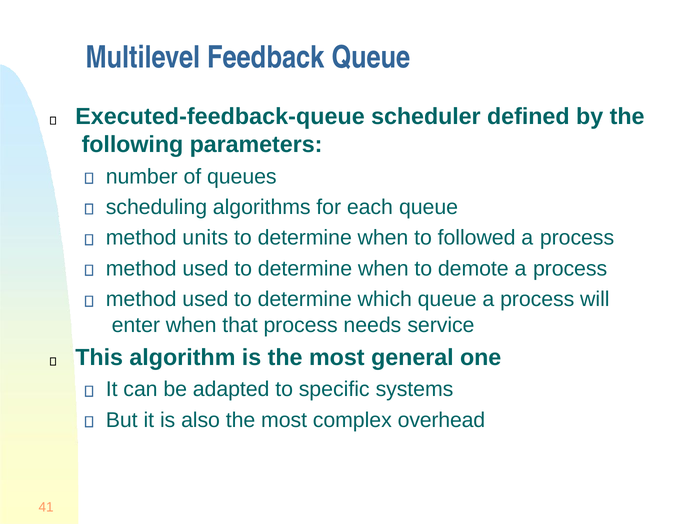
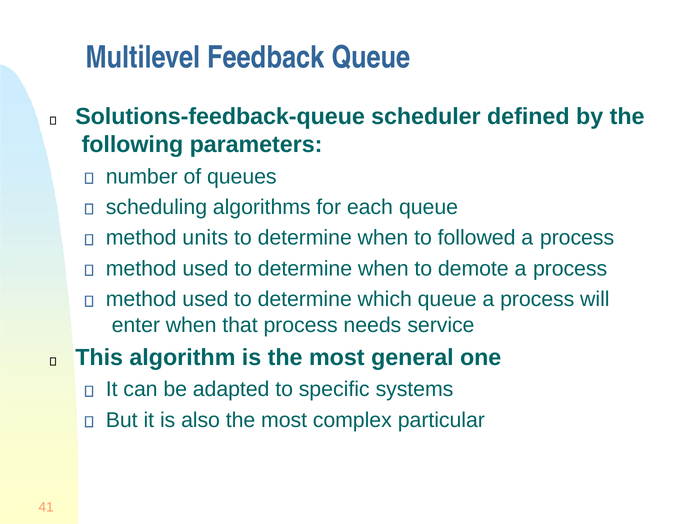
Executed-feedback-queue: Executed-feedback-queue -> Solutions-feedback-queue (220, 117)
overhead: overhead -> particular (441, 420)
